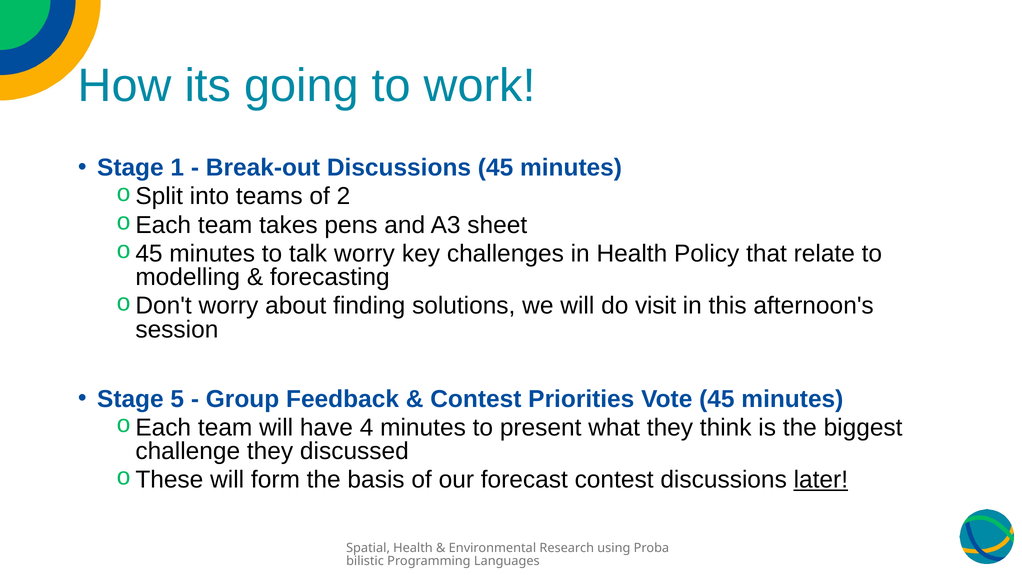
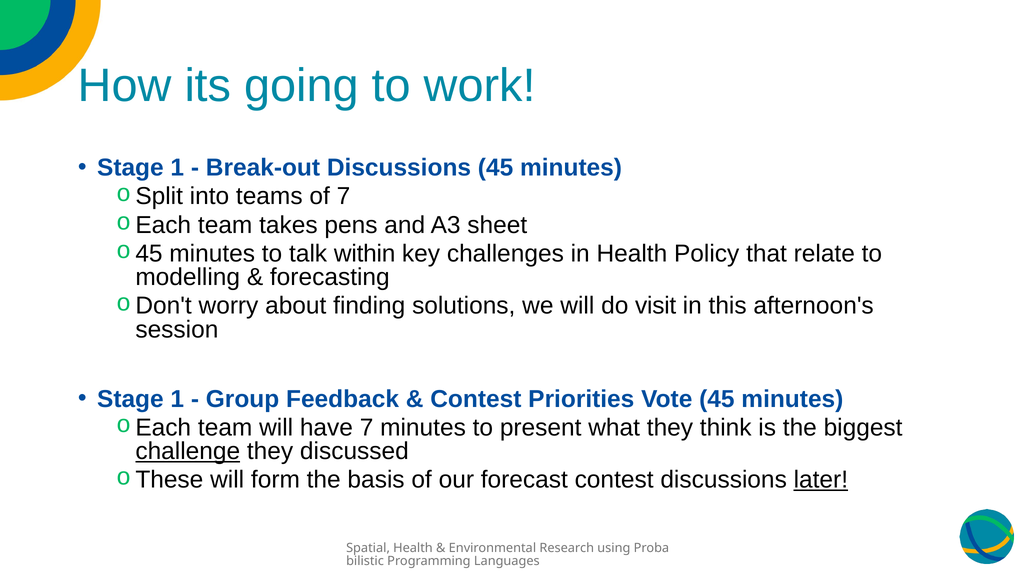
of 2: 2 -> 7 (343, 196)
talk worry: worry -> within (365, 253)
5: 5 -> 1 (177, 399)
have 4: 4 -> 7 (367, 427)
challenge underline: none -> present (188, 451)
